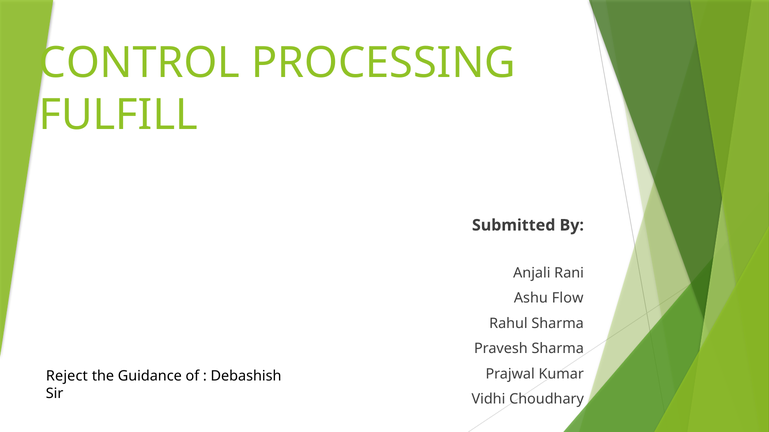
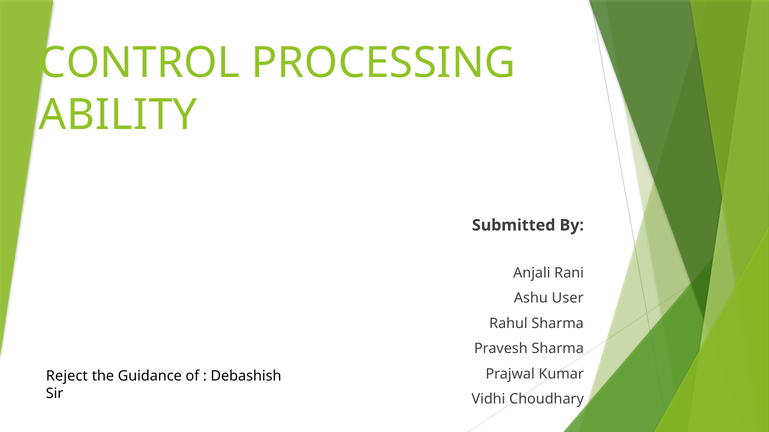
FULFILL: FULFILL -> ABILITY (118, 115)
Flow: Flow -> User (568, 298)
